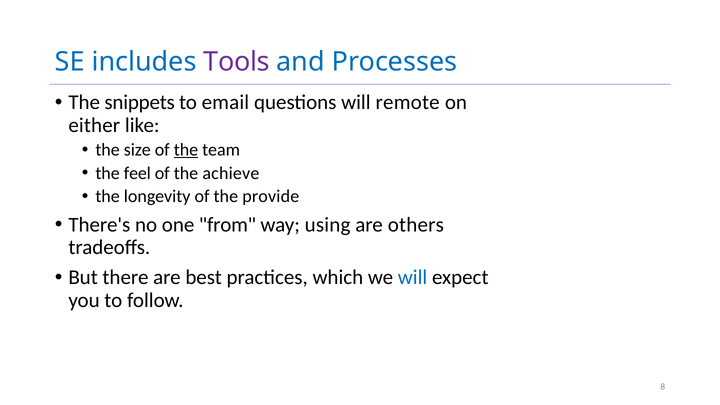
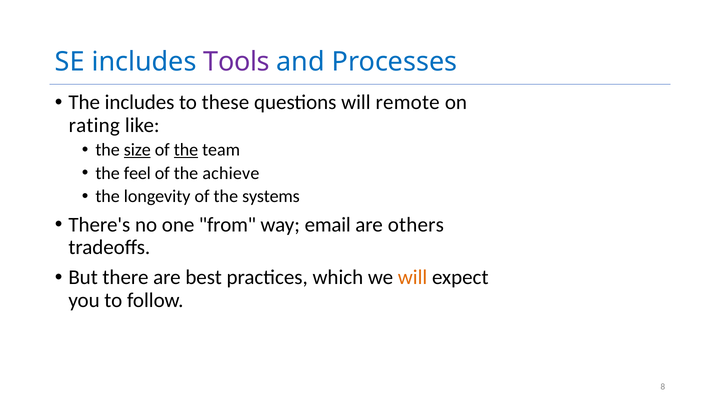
The snippets: snippets -> includes (140, 102)
email: email -> these (225, 102)
either: either -> rating (94, 125)
size underline: none -> present (137, 150)
provide: provide -> systems (271, 196)
using: using -> email (328, 225)
will colour: blue -> orange (413, 278)
